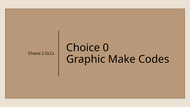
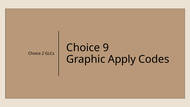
0: 0 -> 9 (106, 48)
Make: Make -> Apply (122, 59)
